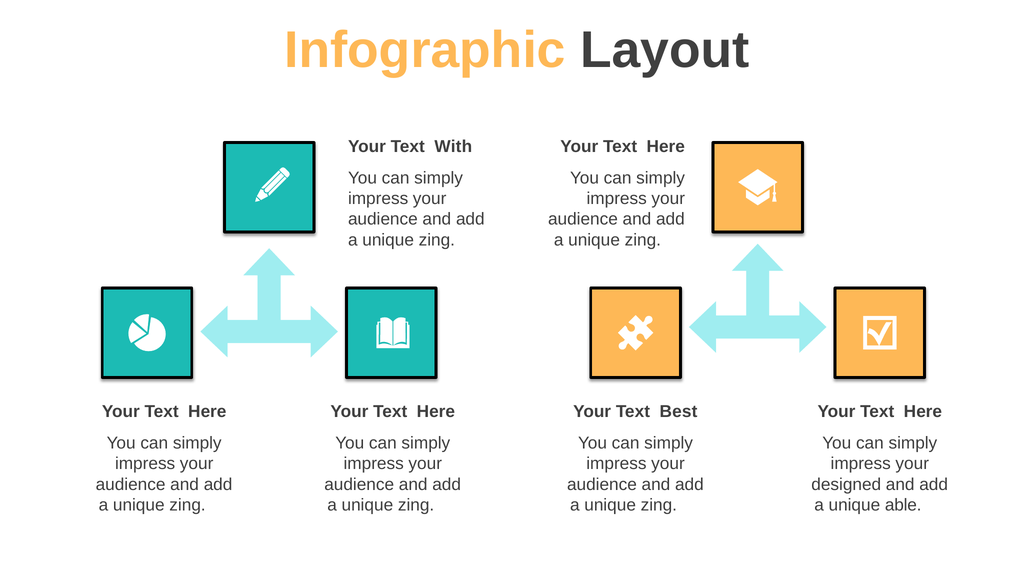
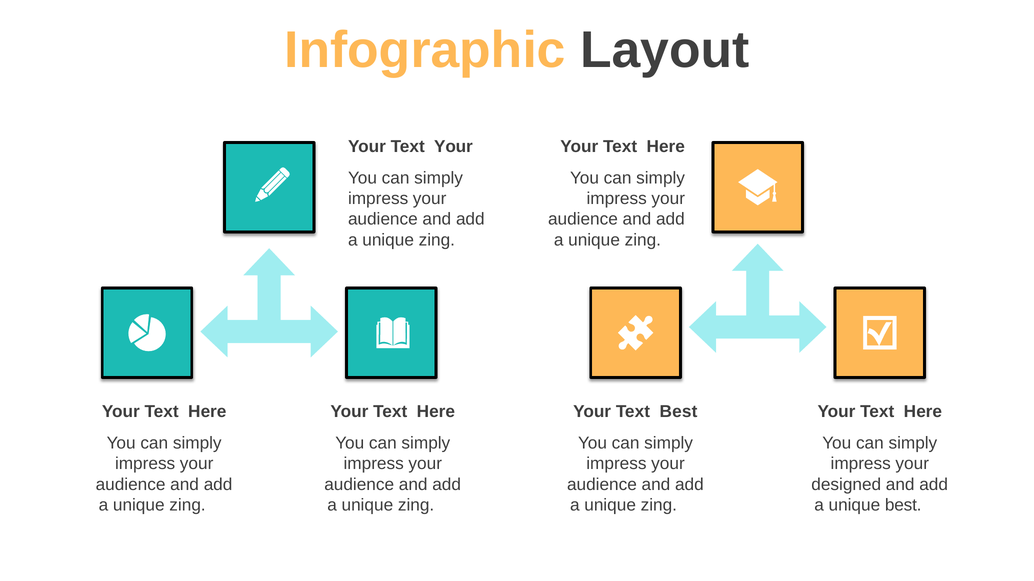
Text With: With -> Your (453, 147)
unique able: able -> best (903, 506)
